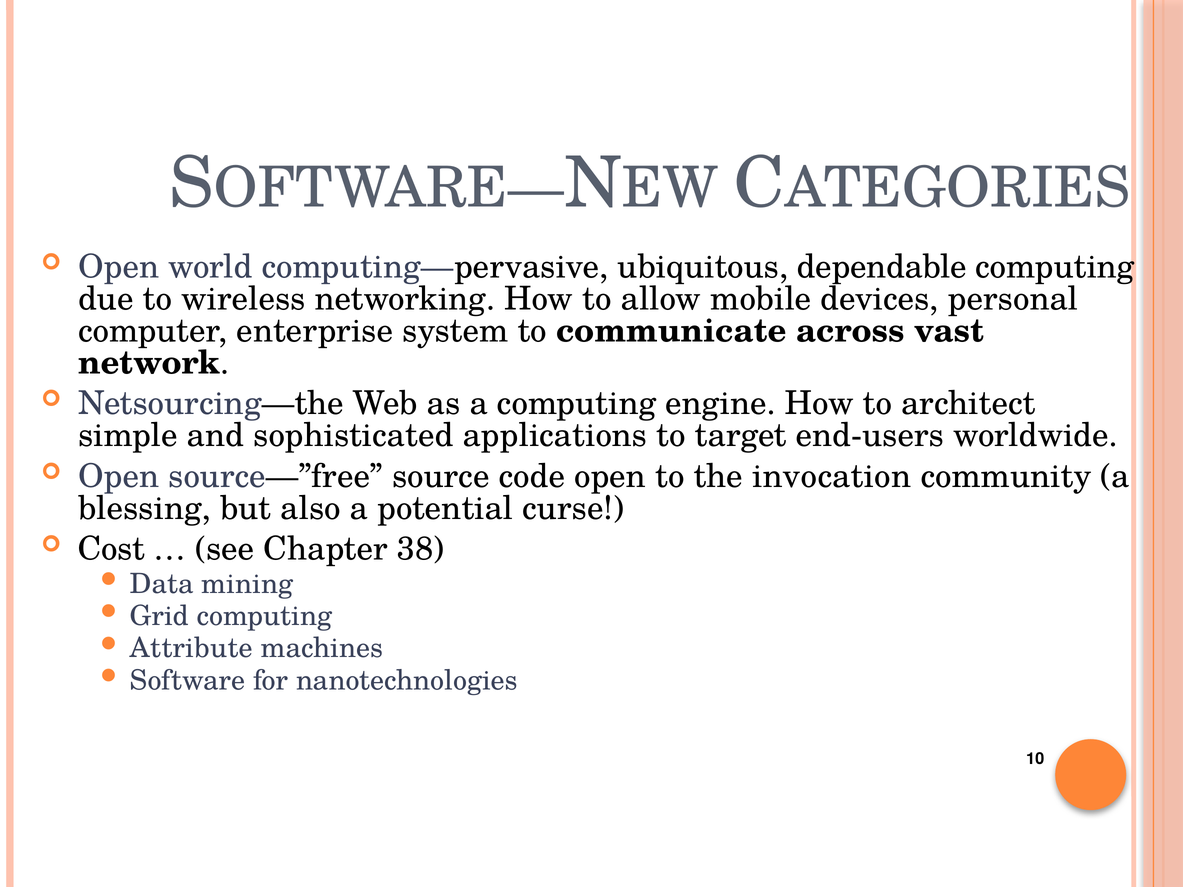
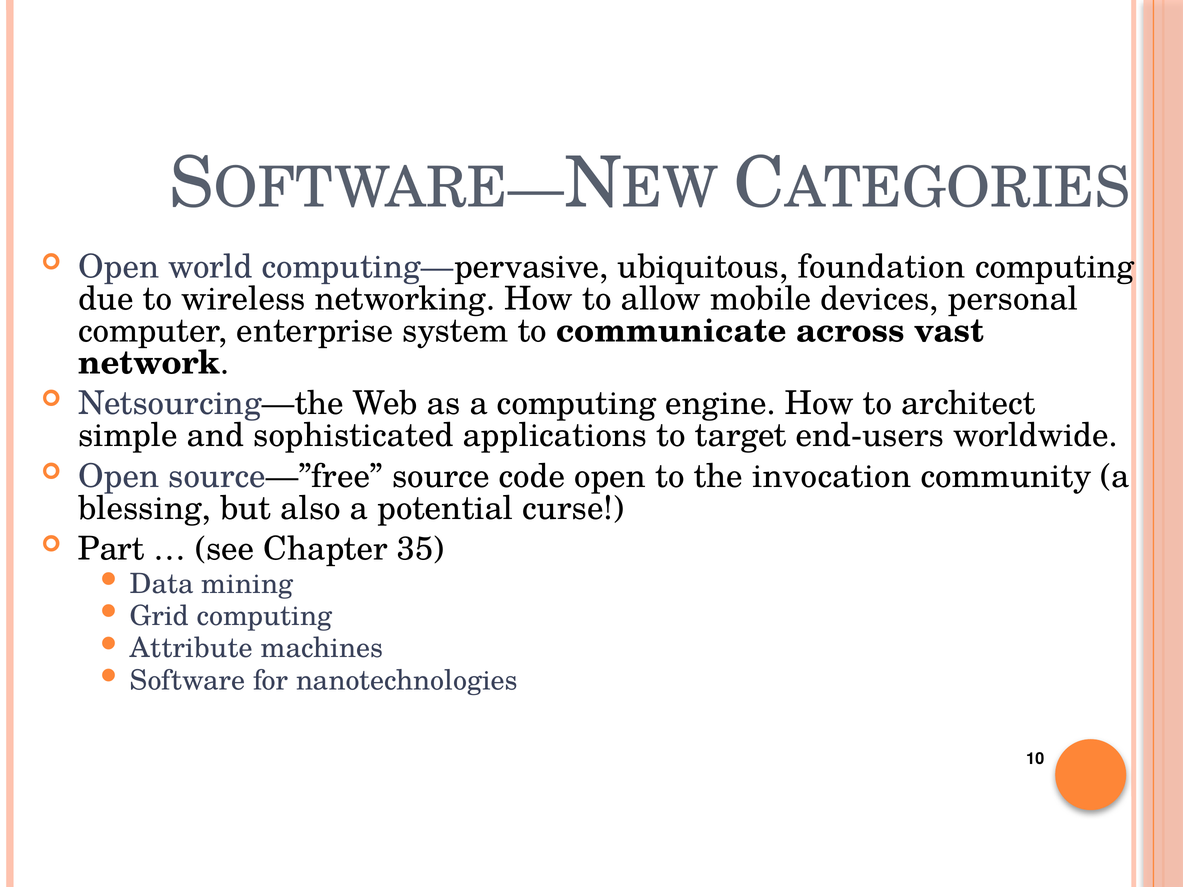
dependable: dependable -> foundation (882, 267)
Cost: Cost -> Part (111, 549)
38: 38 -> 35 (421, 549)
